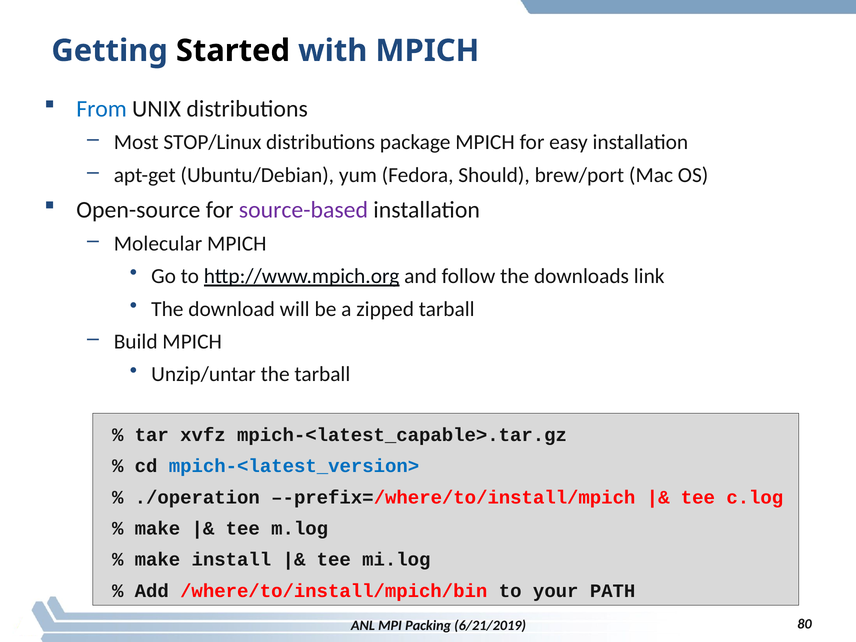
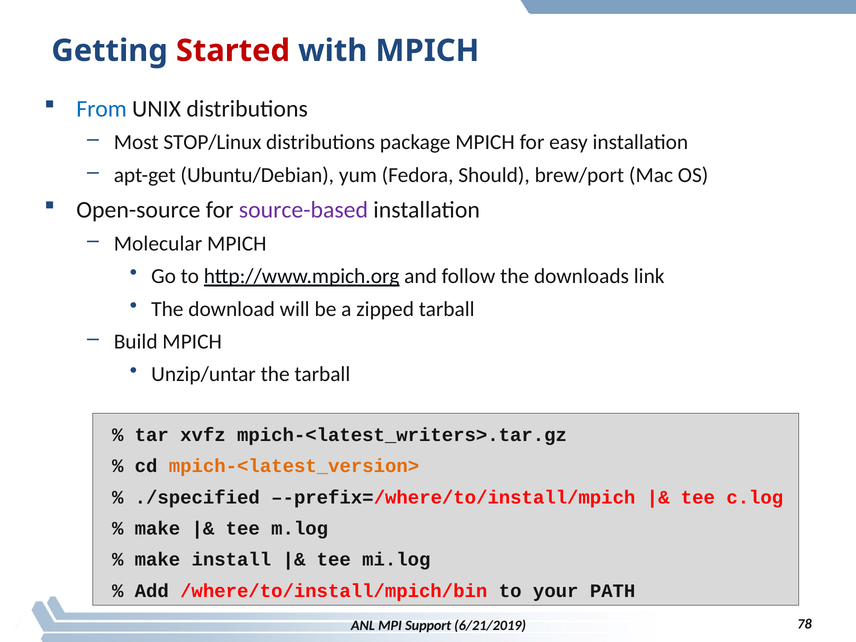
Started colour: black -> red (233, 51)
mpich-<latest_capable>.tar.gz: mpich-<latest_capable>.tar.gz -> mpich-<latest_writers>.tar.gz (402, 435)
mpich-<latest_version> colour: blue -> orange (294, 466)
./operation: ./operation -> ./specified (197, 497)
Packing: Packing -> Support (428, 626)
80: 80 -> 78 (805, 624)
